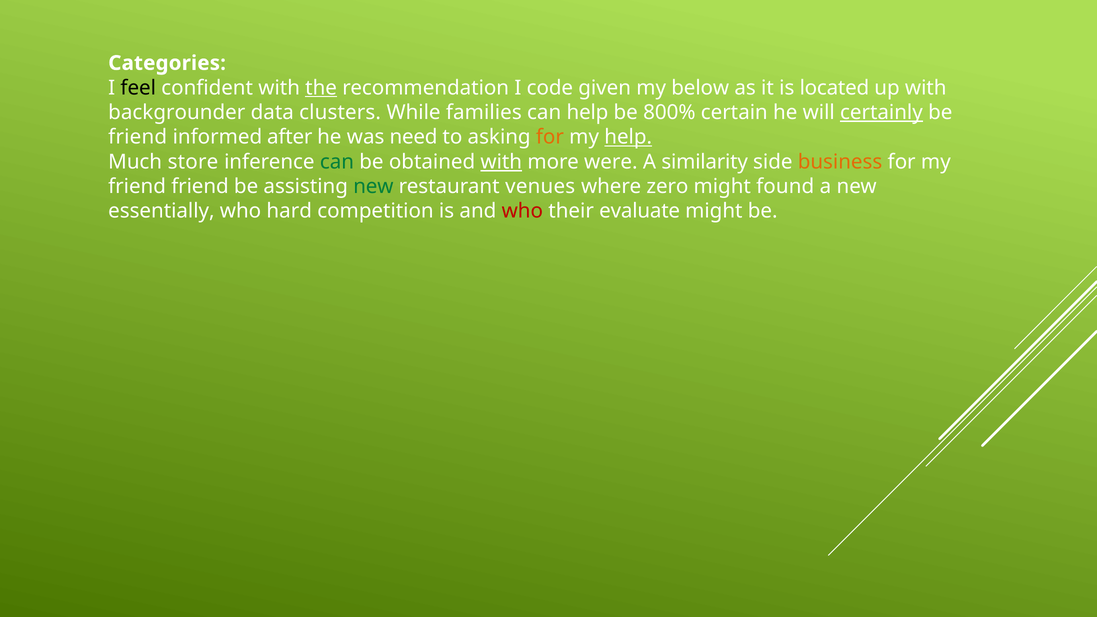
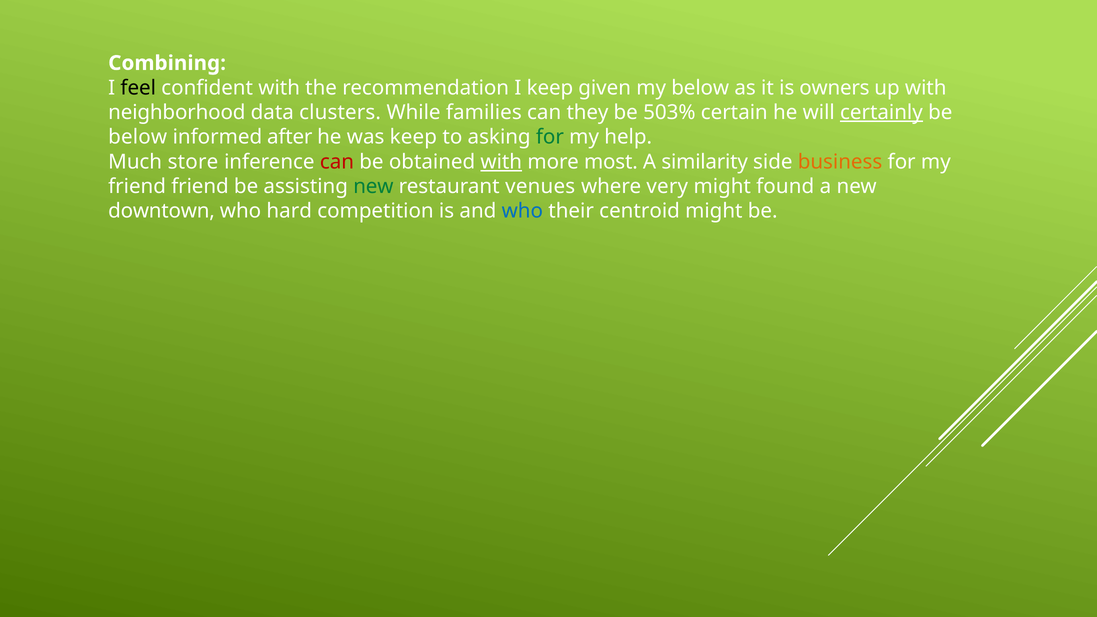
Categories: Categories -> Combining (167, 63)
the underline: present -> none (321, 88)
I code: code -> keep (550, 88)
located: located -> owners (834, 88)
backgrounder: backgrounder -> neighborhood (177, 112)
can help: help -> they (587, 112)
800%: 800% -> 503% (669, 112)
friend: friend -> below (138, 137)
was need: need -> keep (413, 137)
for colour: orange -> green (550, 137)
help underline: present -> none (628, 137)
can colour: green -> red (337, 162)
were: were -> most (611, 162)
zero: zero -> very (667, 187)
essentially: essentially -> downtown (161, 211)
who colour: red -> blue (522, 211)
evaluate: evaluate -> centroid (640, 211)
